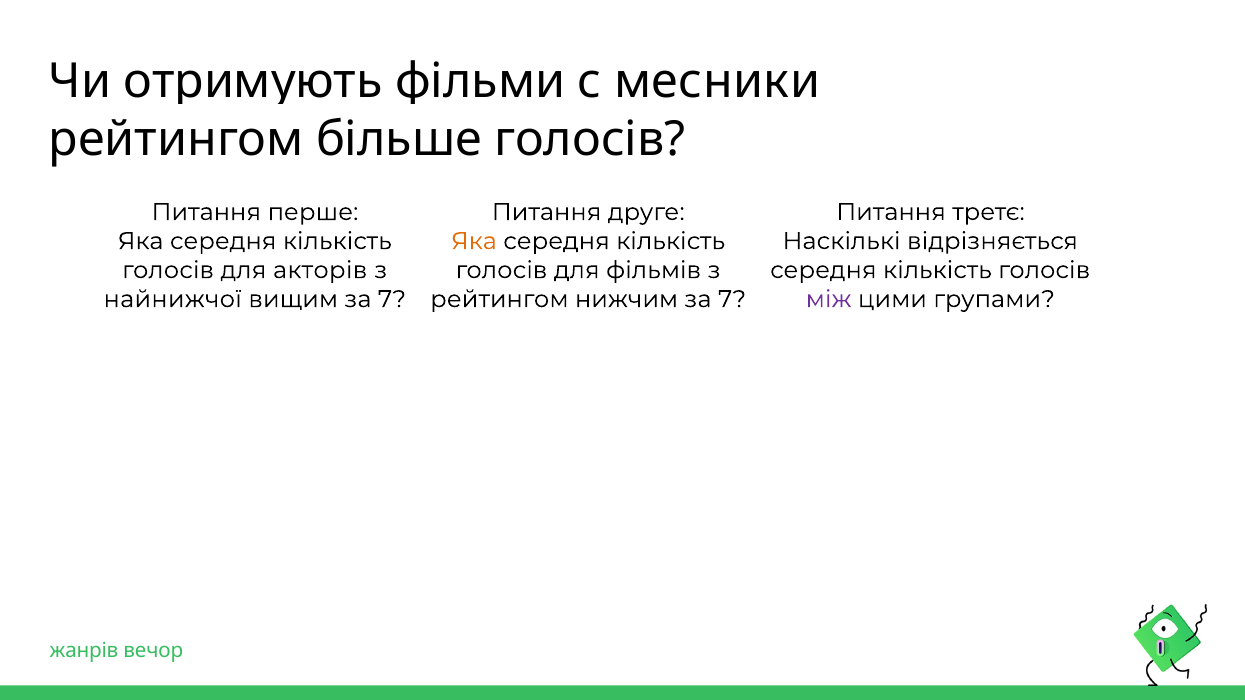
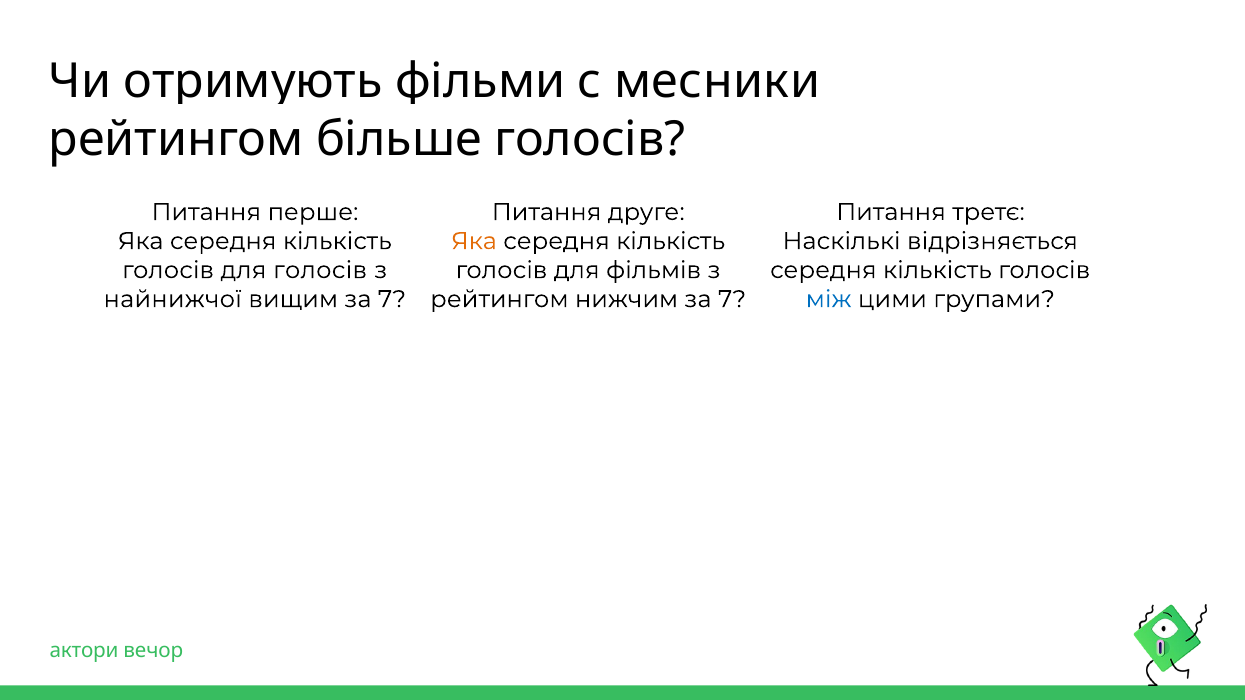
для акторів: акторів -> голосів (320, 270)
між colour: purple -> blue (829, 299)
жанрів: жанрів -> актори (84, 651)
